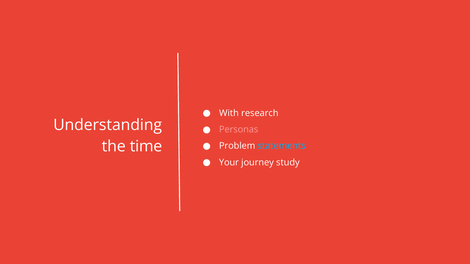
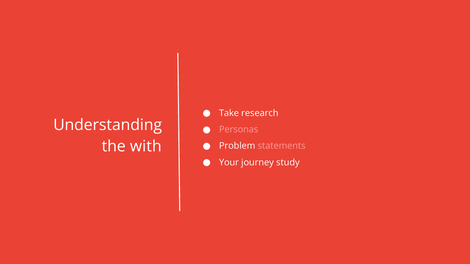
With: With -> Take (229, 113)
time: time -> with (146, 147)
statements colour: light blue -> pink (282, 146)
